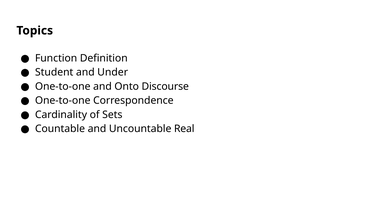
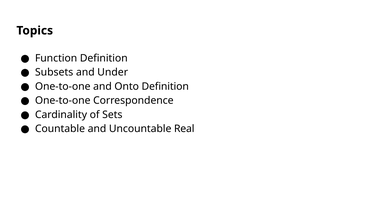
Student: Student -> Subsets (54, 72)
Onto Discourse: Discourse -> Definition (165, 87)
